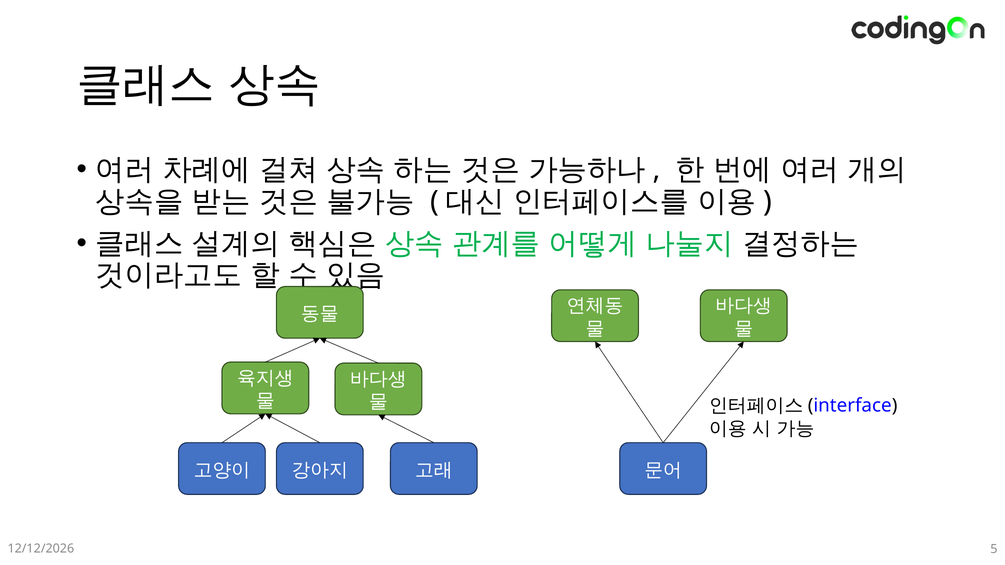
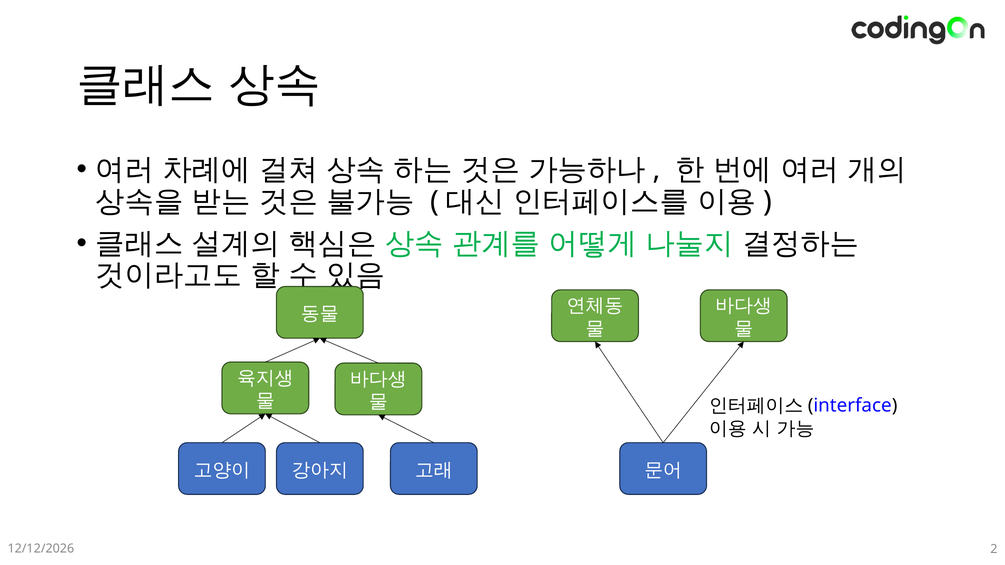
5: 5 -> 2 (994, 549)
